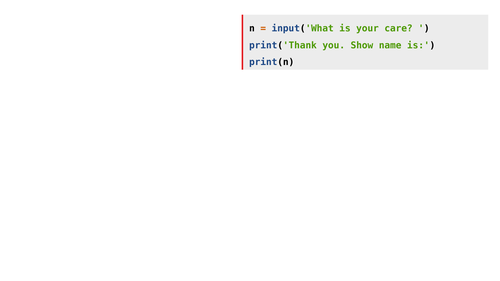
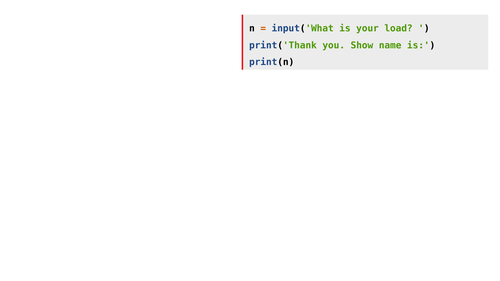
care: care -> load (399, 29)
